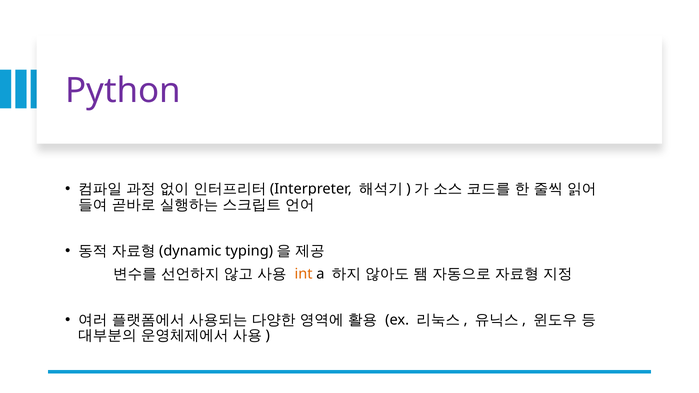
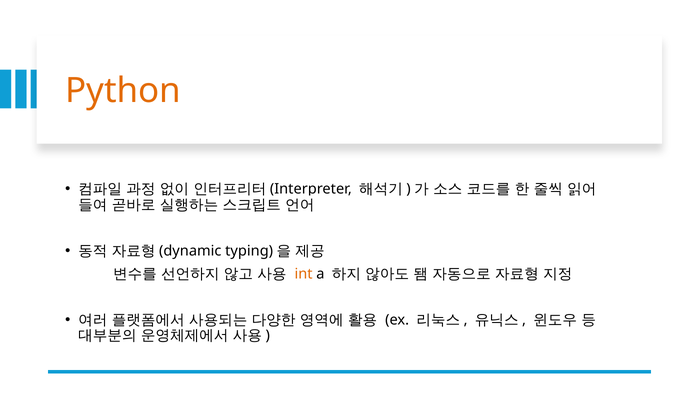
Python colour: purple -> orange (123, 91)
